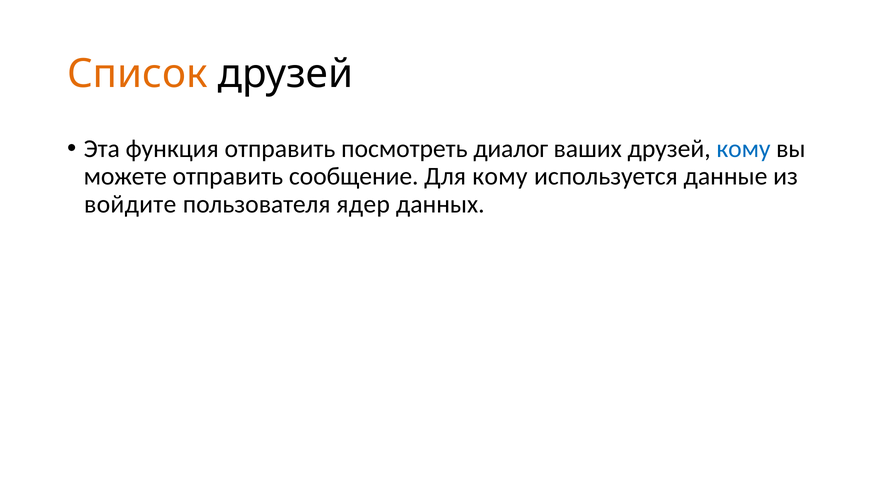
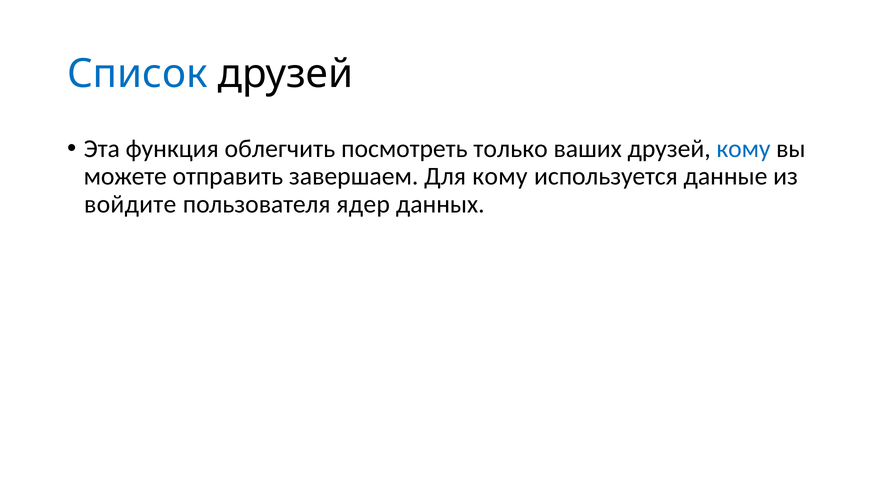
Список colour: orange -> blue (137, 74)
функция отправить: отправить -> облегчить (280, 149)
диалог: диалог -> только (511, 149)
сообщение: сообщение -> завершаем (354, 177)
